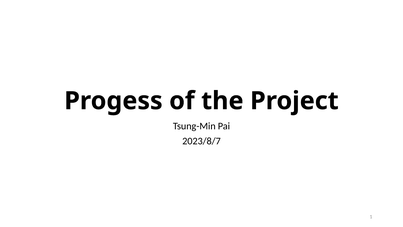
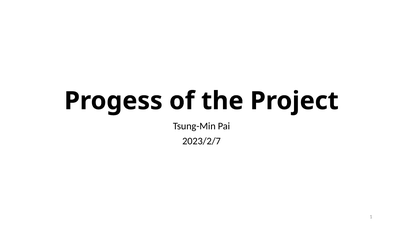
2023/8/7: 2023/8/7 -> 2023/2/7 (201, 141)
